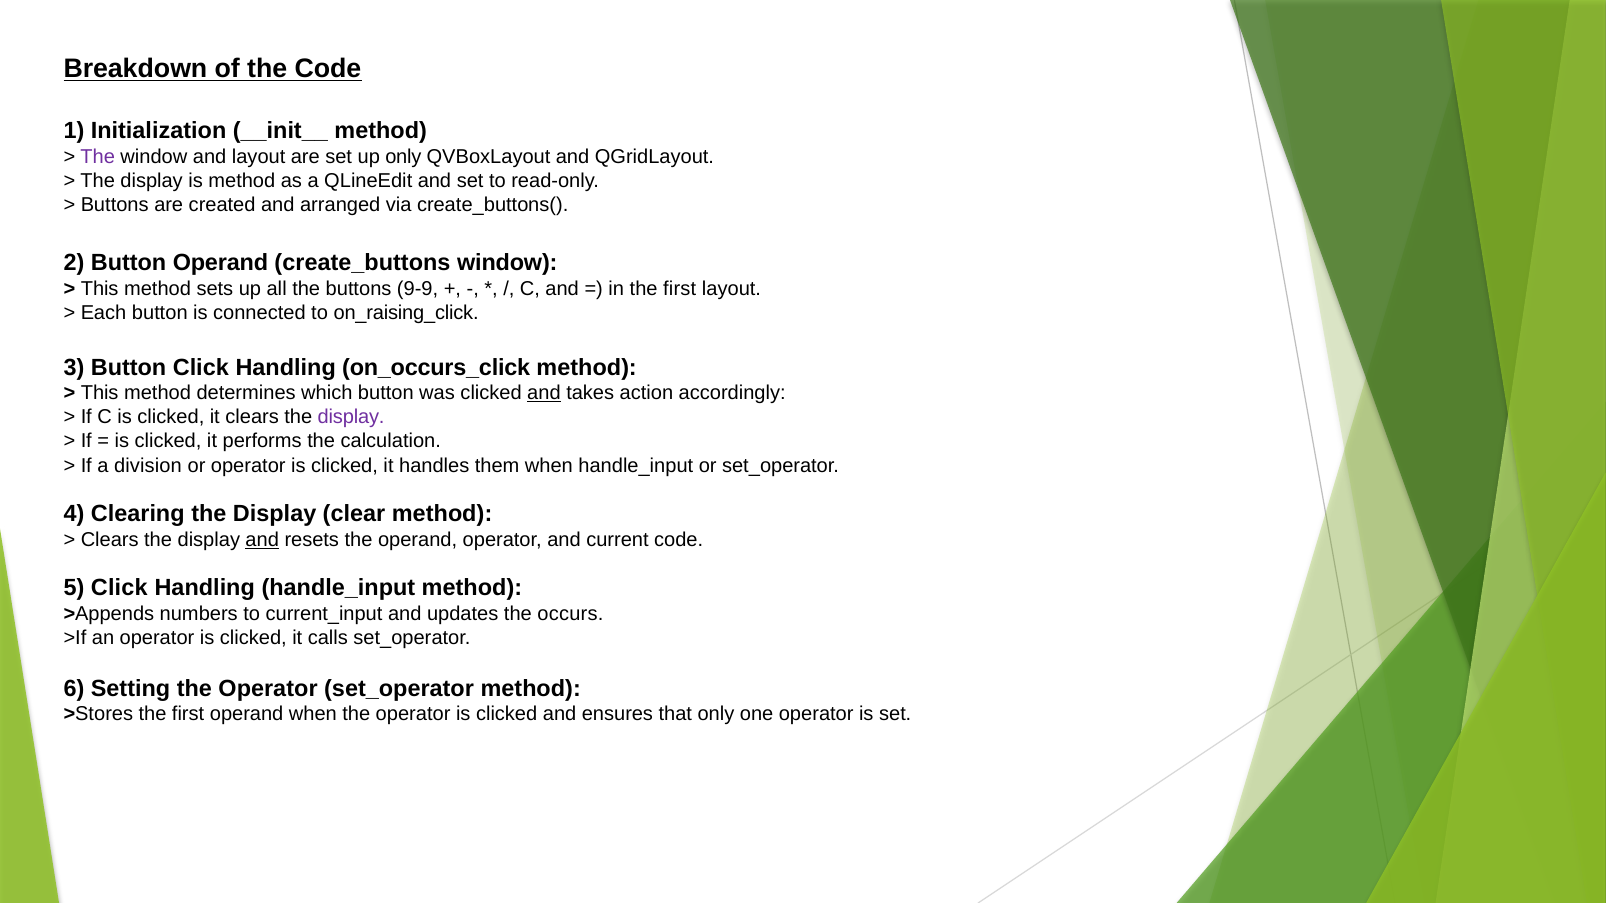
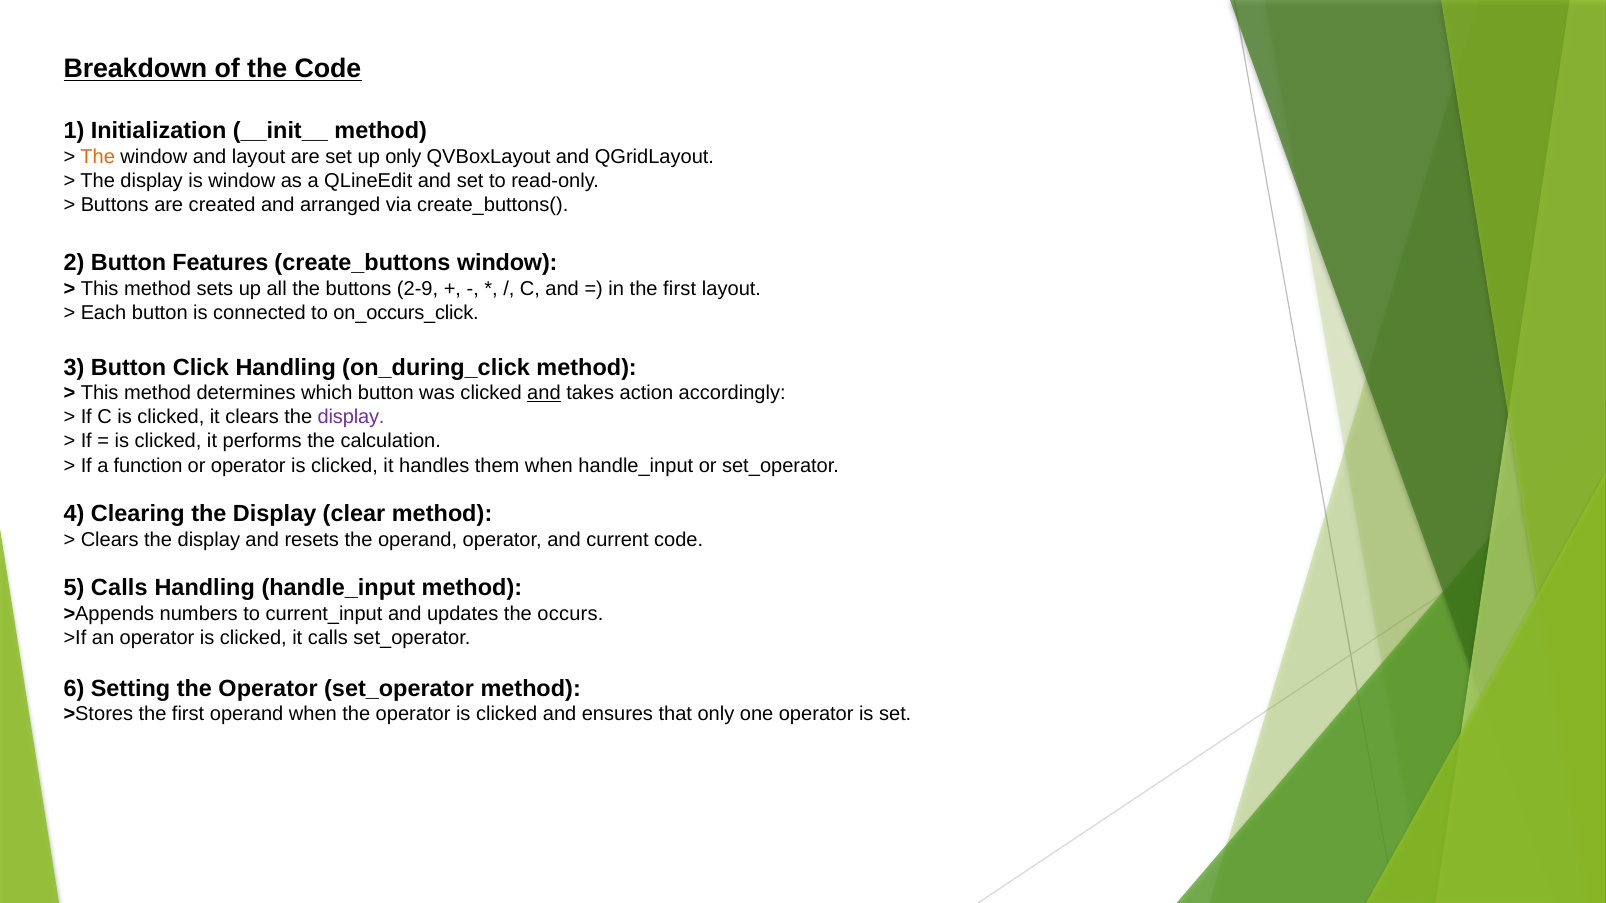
The colour: purple -> orange (98, 156)
is method: method -> window (242, 181)
Button Operand: Operand -> Features (220, 263)
9-9: 9-9 -> 2-9 (418, 289)
on_raising_click: on_raising_click -> on_occurs_click (406, 313)
on_occurs_click: on_occurs_click -> on_during_click (436, 368)
division: division -> function (148, 466)
and underline: present -> none (262, 540)
5 Click: Click -> Calls (119, 588)
